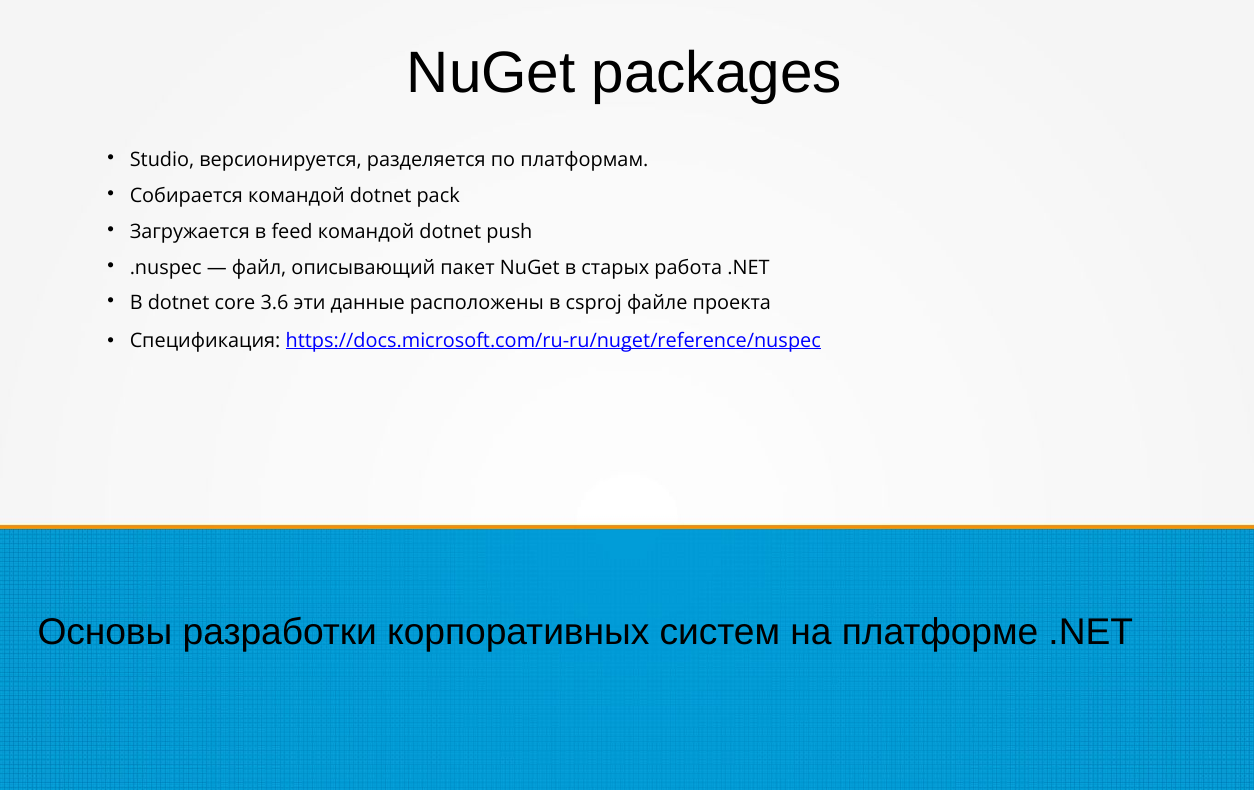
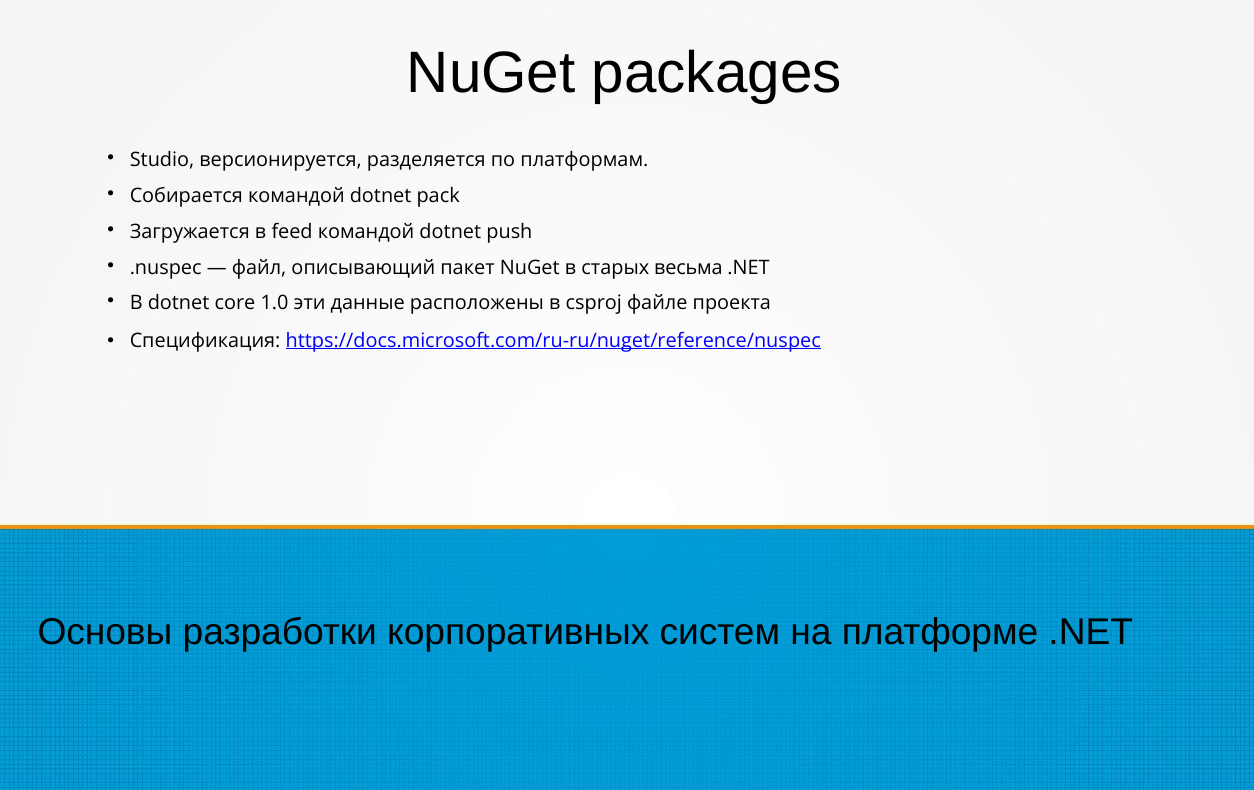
работа: работа -> весьма (688, 267)
3.6: 3.6 -> 1.0 (275, 303)
